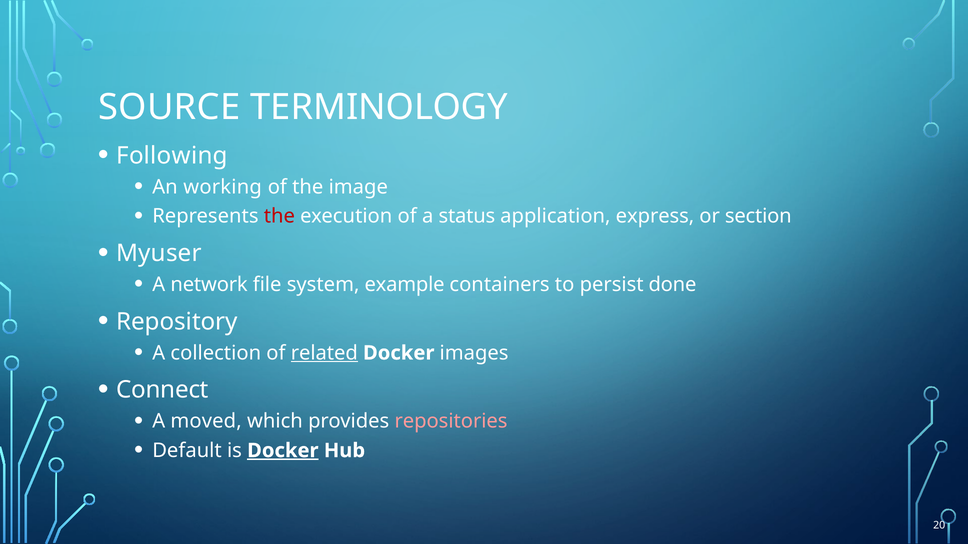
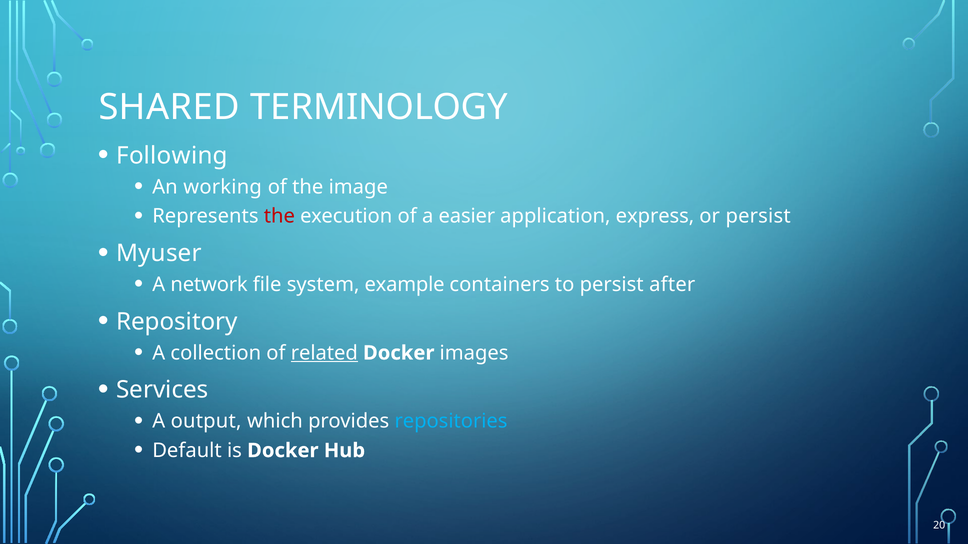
SOURCE: SOURCE -> SHARED (169, 108)
status: status -> easier (467, 216)
or section: section -> persist (758, 216)
done: done -> after (672, 285)
Connect: Connect -> Services (162, 390)
moved: moved -> output (206, 422)
repositories colour: pink -> light blue (451, 422)
Docker underline: present -> none (283, 451)
